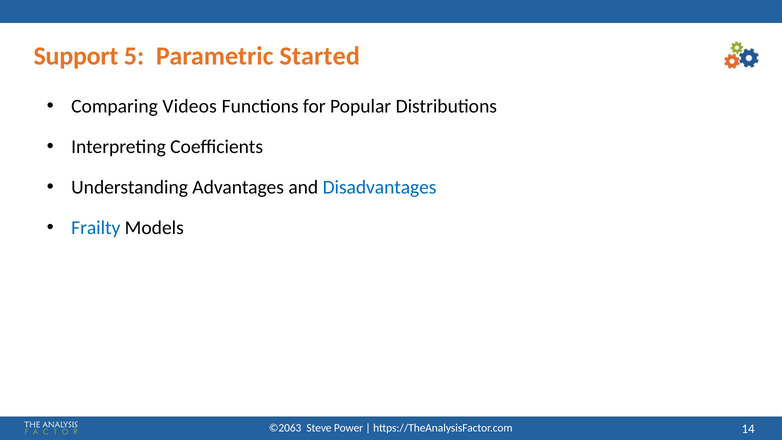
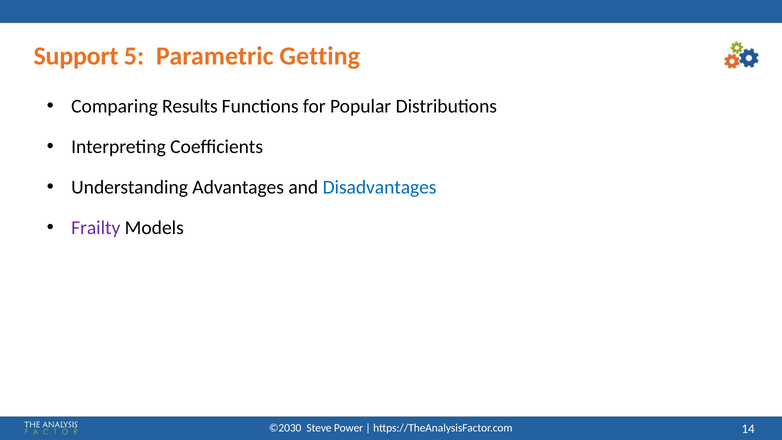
Started: Started -> Getting (320, 56)
Videos: Videos -> Results (190, 107)
Frailty colour: blue -> purple (96, 228)
©2063: ©2063 -> ©2030 (285, 428)
